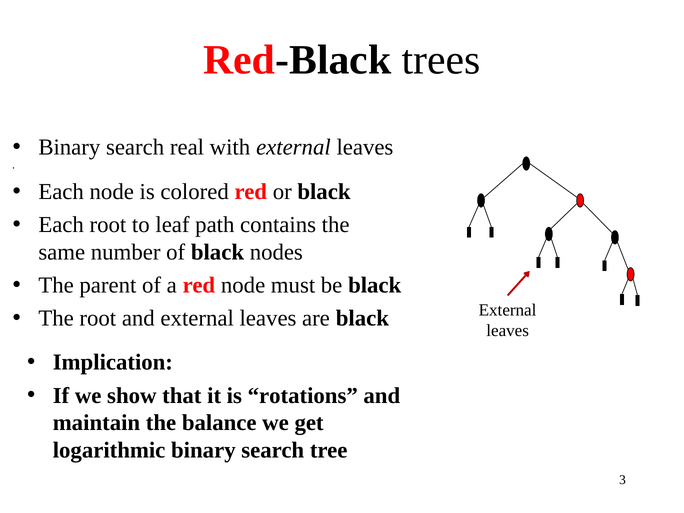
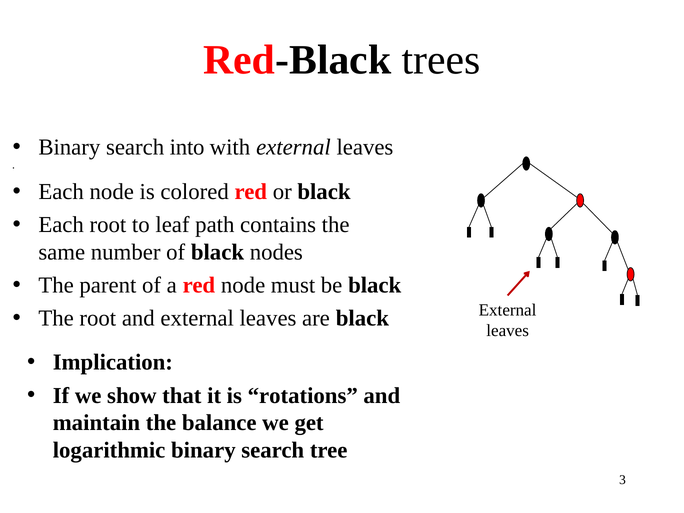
real: real -> into (187, 147)
